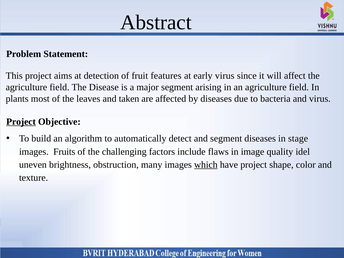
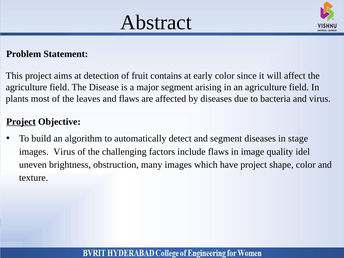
features: features -> contains (166, 76)
early virus: virus -> color (225, 76)
and taken: taken -> flaws (129, 99)
images Fruits: Fruits -> Virus (64, 152)
which underline: present -> none (206, 165)
